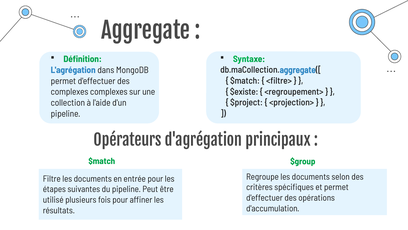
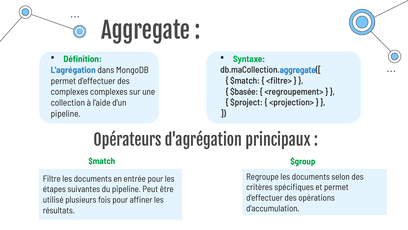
$existe: $existe -> $basée (244, 92)
